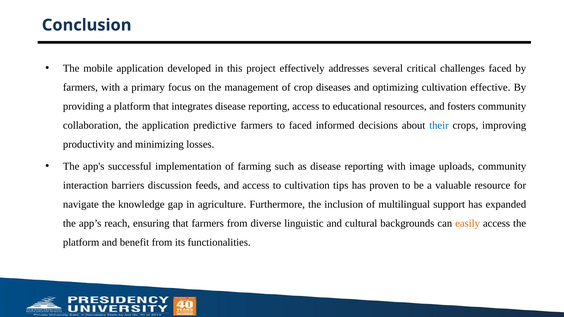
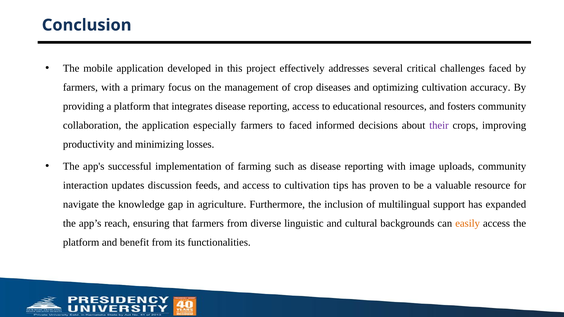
effective: effective -> accuracy (490, 87)
predictive: predictive -> especially (215, 126)
their colour: blue -> purple (439, 126)
barriers: barriers -> updates (128, 185)
